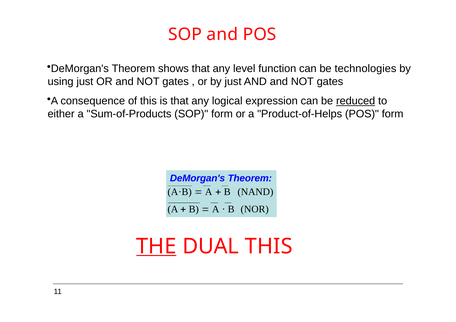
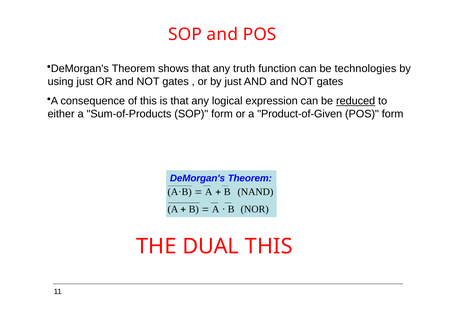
level: level -> truth (244, 69)
Product-of-Helps: Product-of-Helps -> Product-of-Given (300, 114)
THE underline: present -> none (156, 246)
